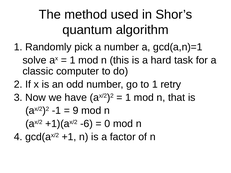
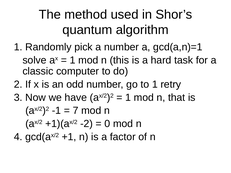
9: 9 -> 7 (76, 111)
-6: -6 -> -2 (86, 124)
